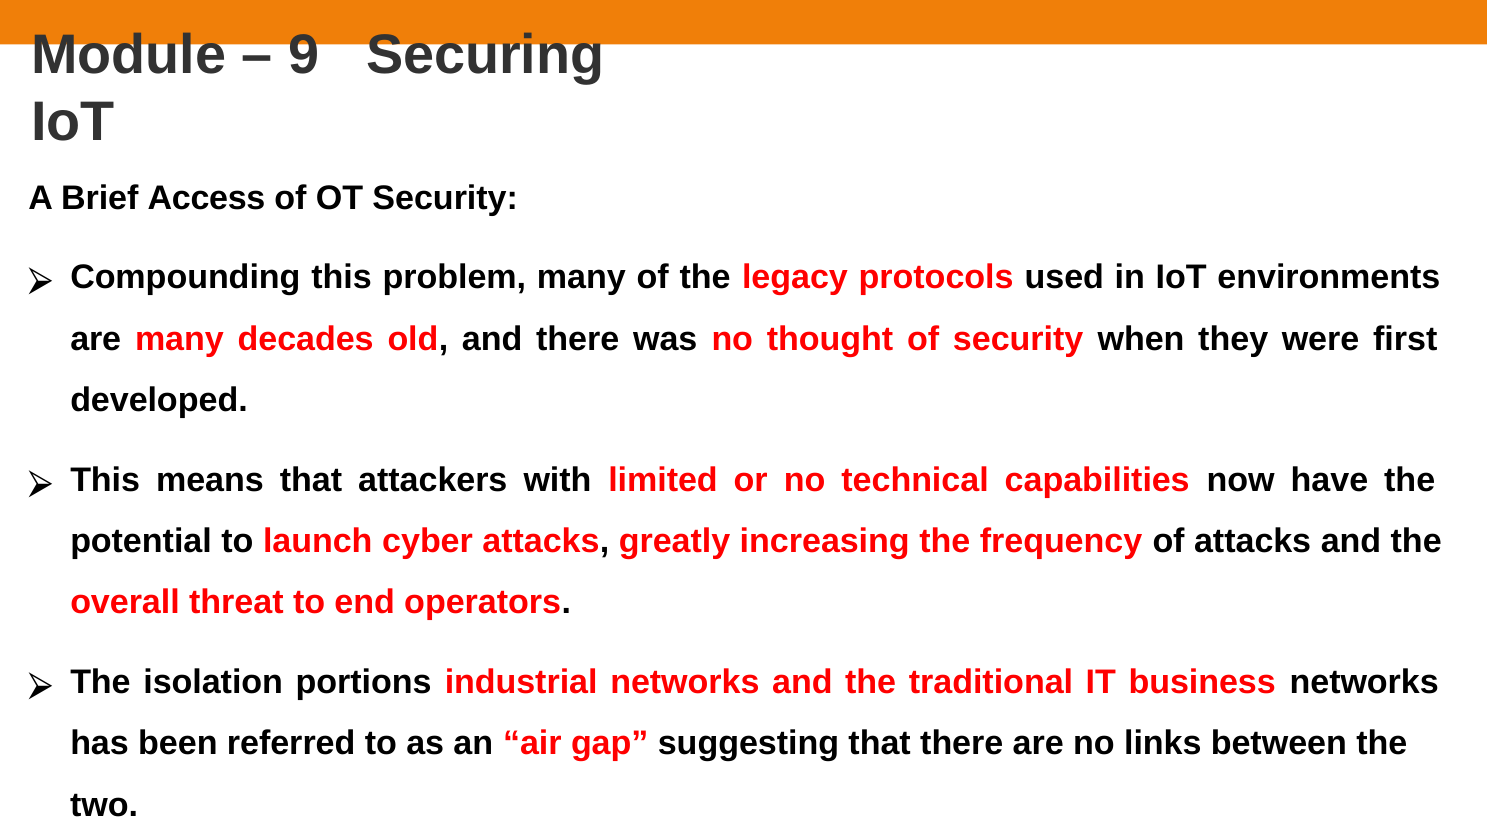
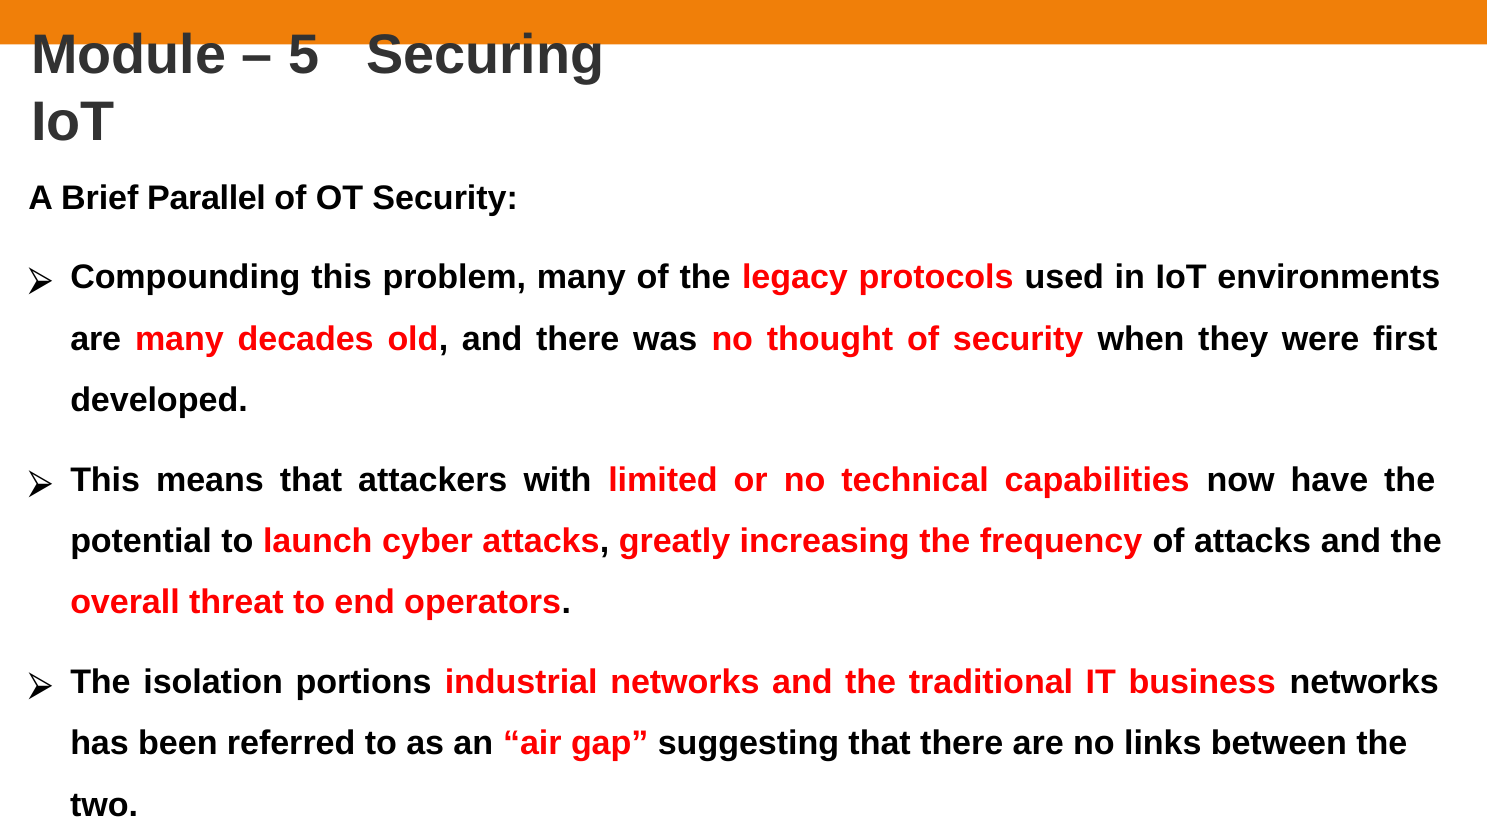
9: 9 -> 5 (304, 55)
Access: Access -> Parallel (207, 198)
